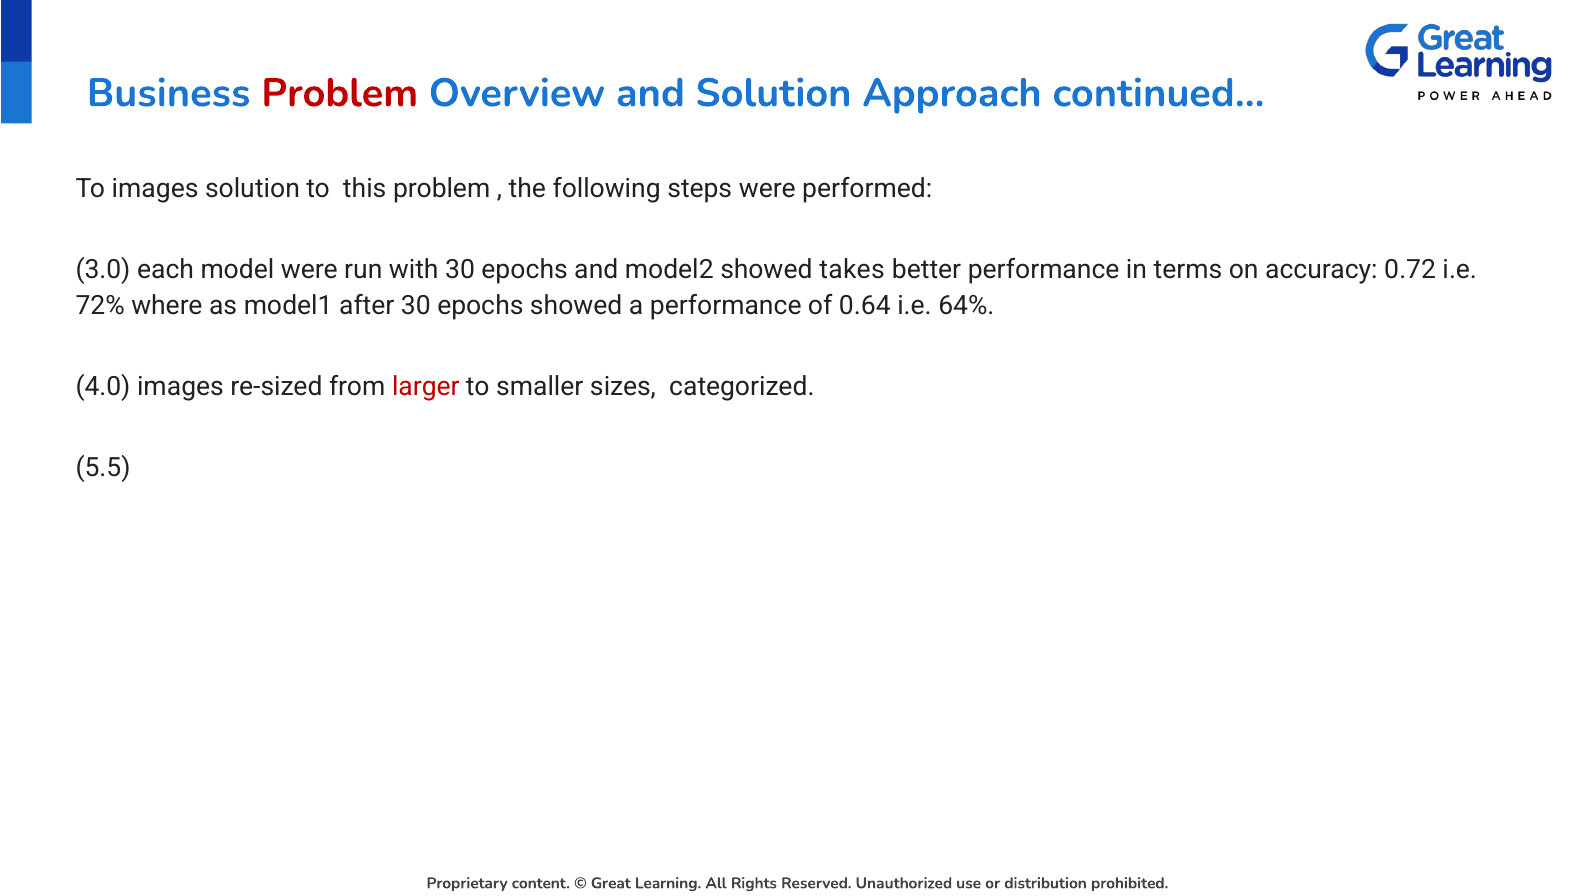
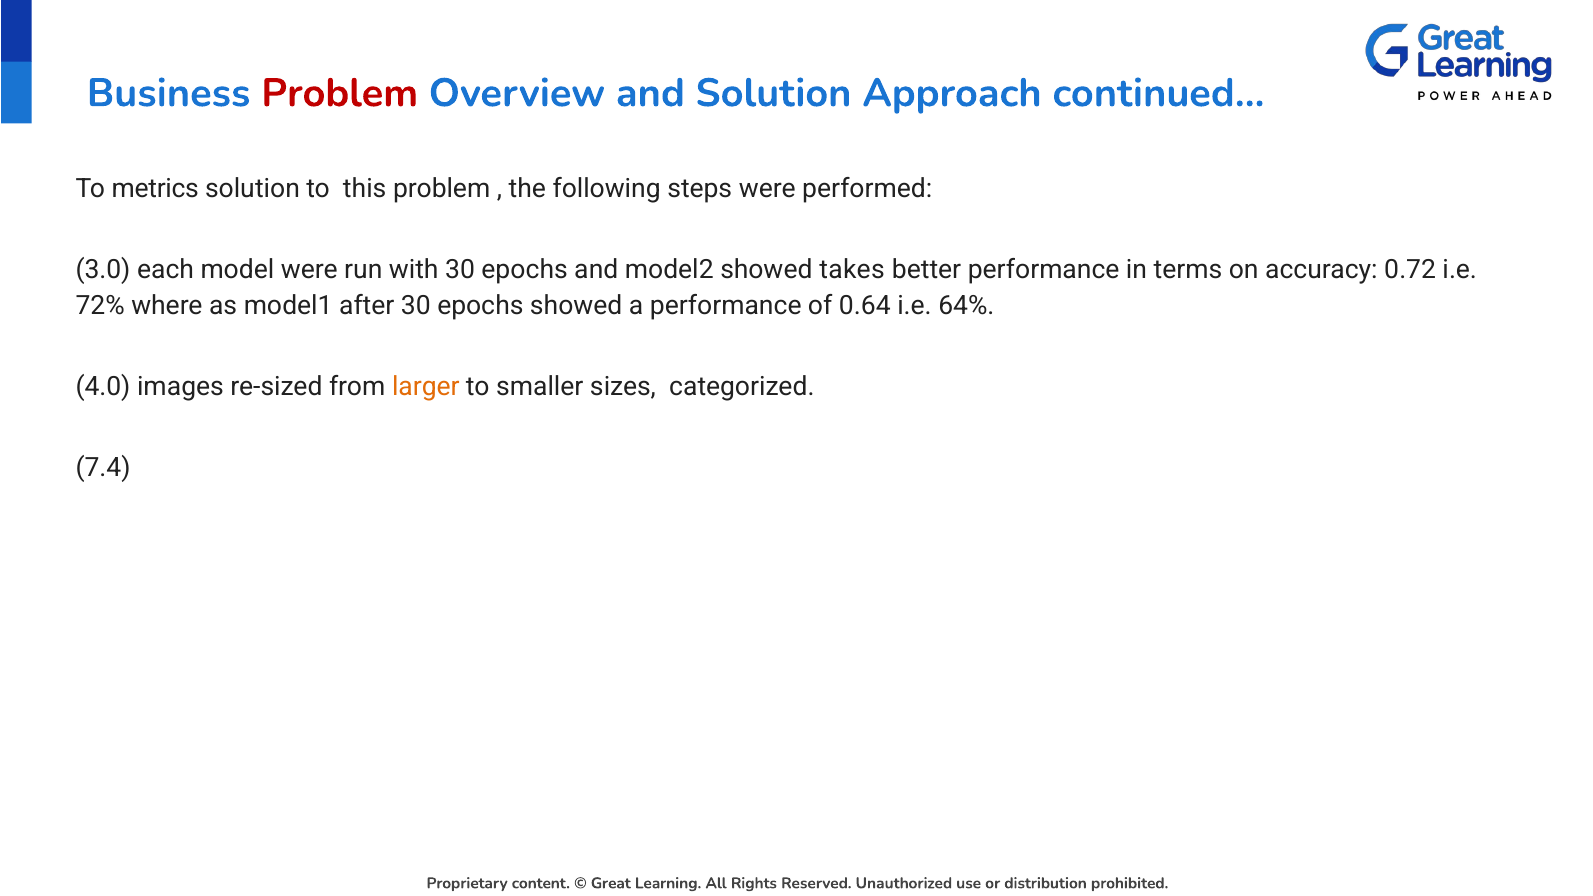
To images: images -> metrics (155, 189)
larger colour: red -> orange (426, 387)
5.5: 5.5 -> 7.4 (103, 468)
